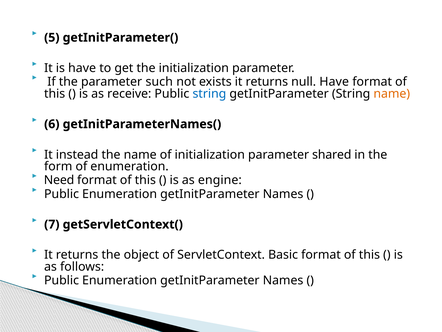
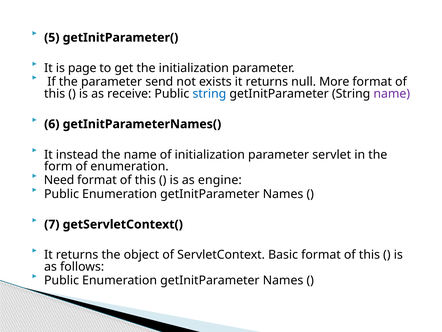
is have: have -> page (82, 68)
such: such -> send (159, 82)
null Have: Have -> More (334, 82)
name colour: orange -> purple (392, 94)
shared: shared -> servlet (332, 154)
